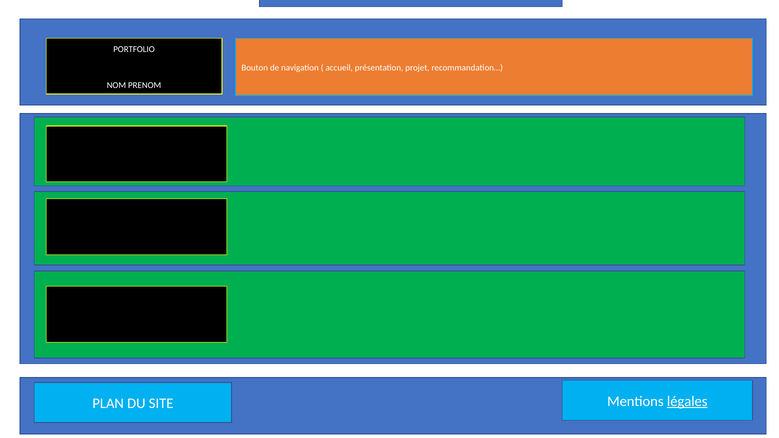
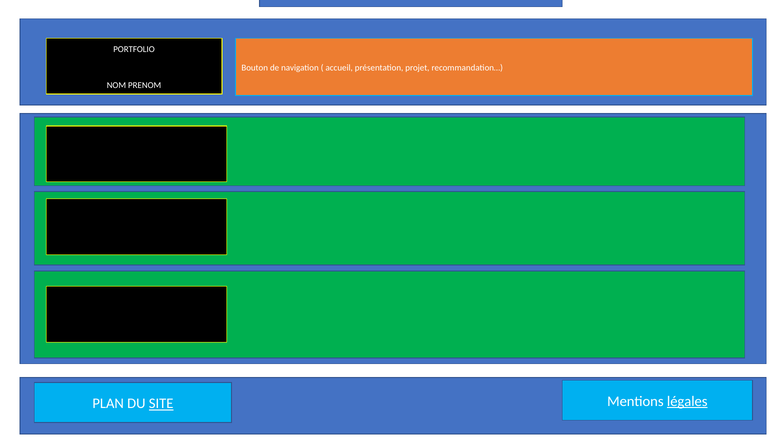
SITE underline: none -> present (161, 404)
